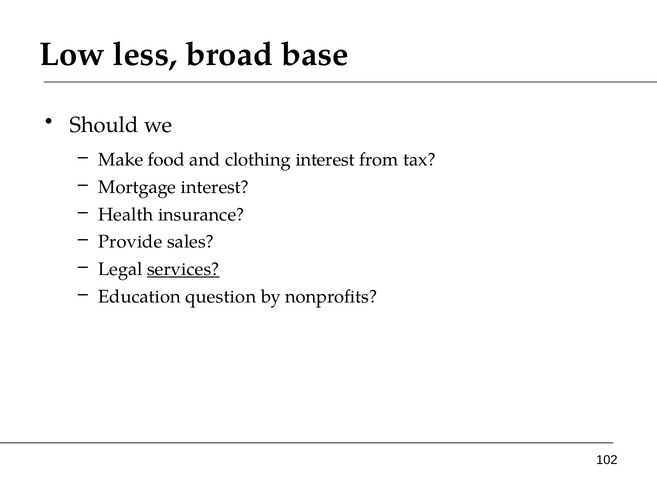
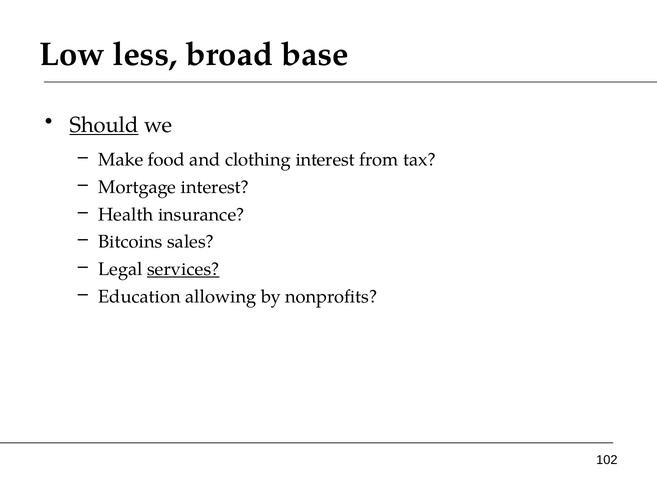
Should underline: none -> present (104, 125)
Provide: Provide -> Bitcoins (130, 242)
question: question -> allowing (221, 297)
